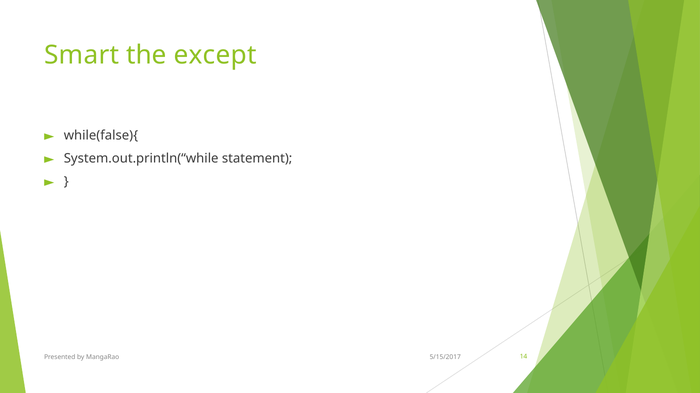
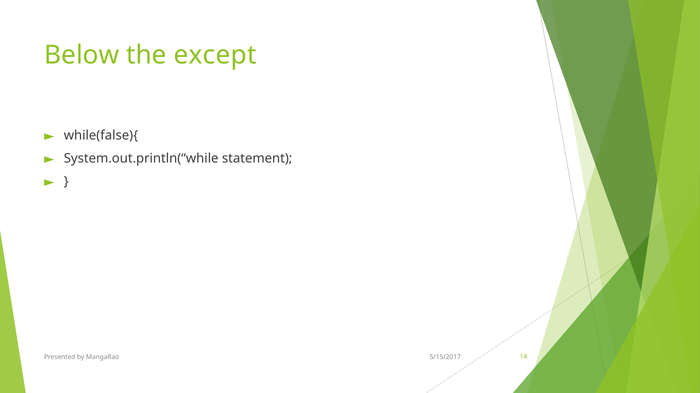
Smart: Smart -> Below (82, 55)
